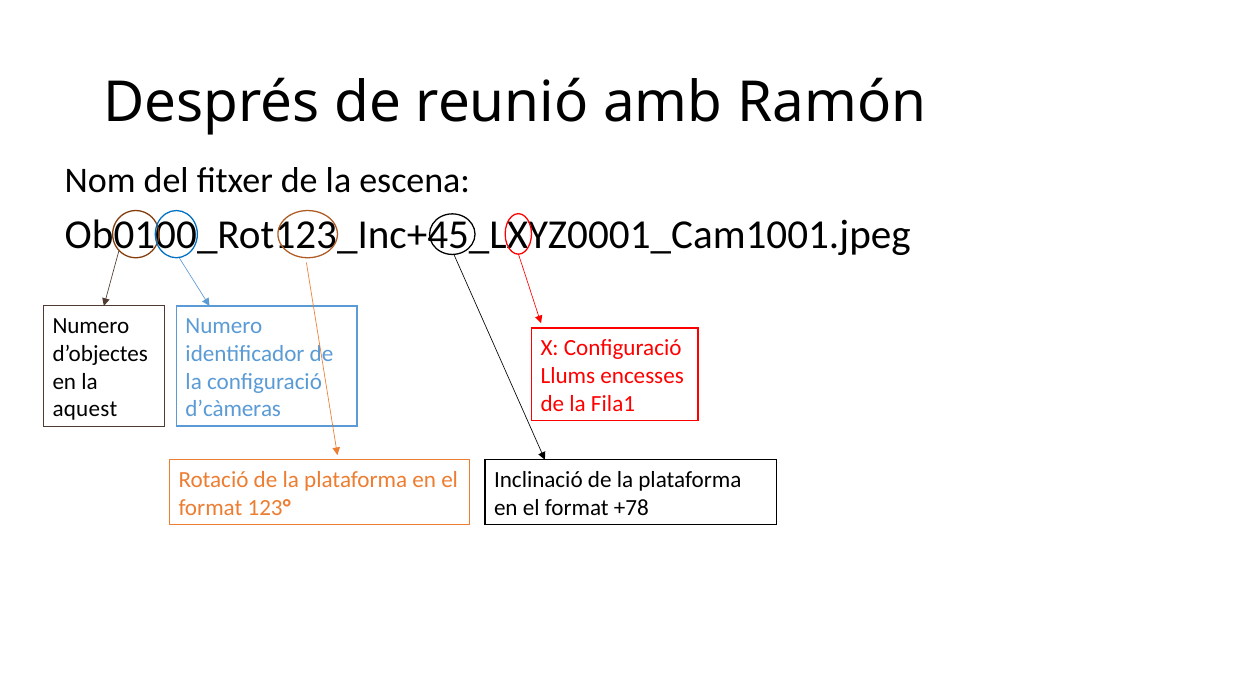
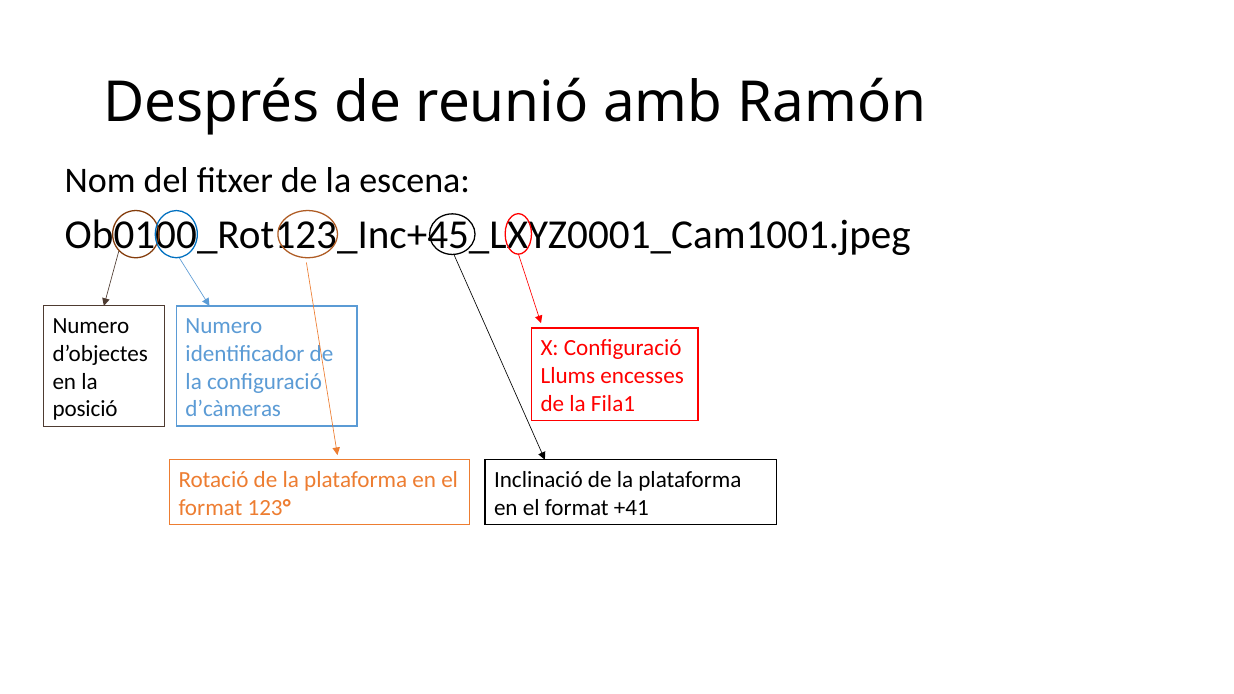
aquest: aquest -> posició (85, 409)
+78: +78 -> +41 (631, 508)
